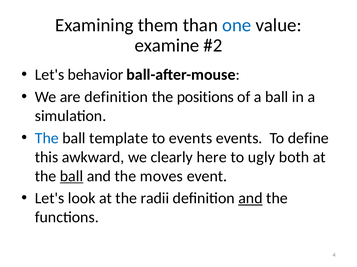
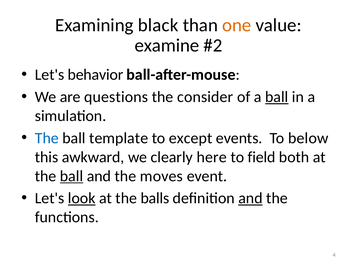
them: them -> black (158, 25)
one colour: blue -> orange (237, 25)
are definition: definition -> questions (116, 97)
positions: positions -> consider (205, 97)
ball underline: none -> present (277, 97)
to events: events -> except (191, 138)
define: define -> below (308, 138)
ugly: ugly -> field (262, 157)
look underline: none -> present (82, 199)
radii: radii -> balls (155, 199)
